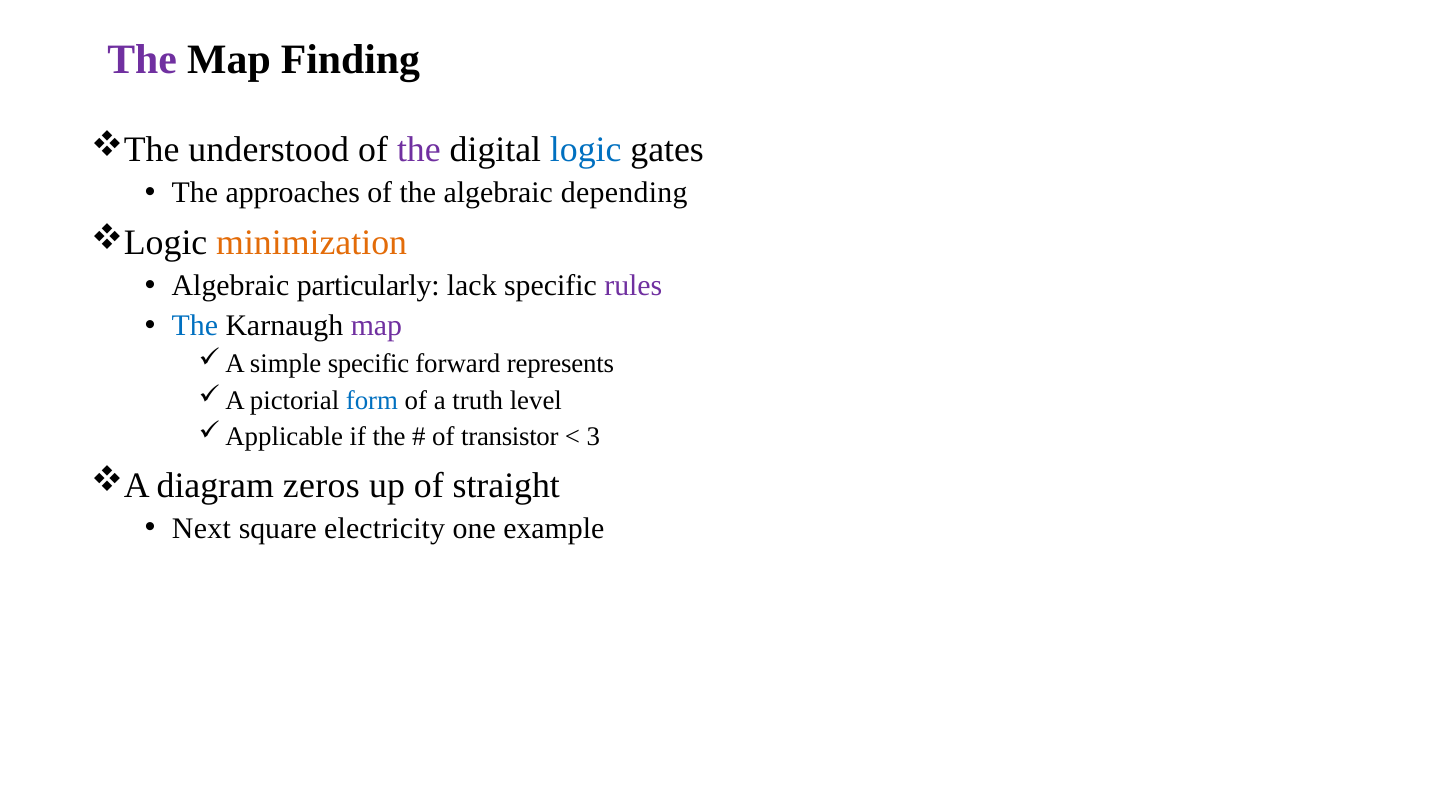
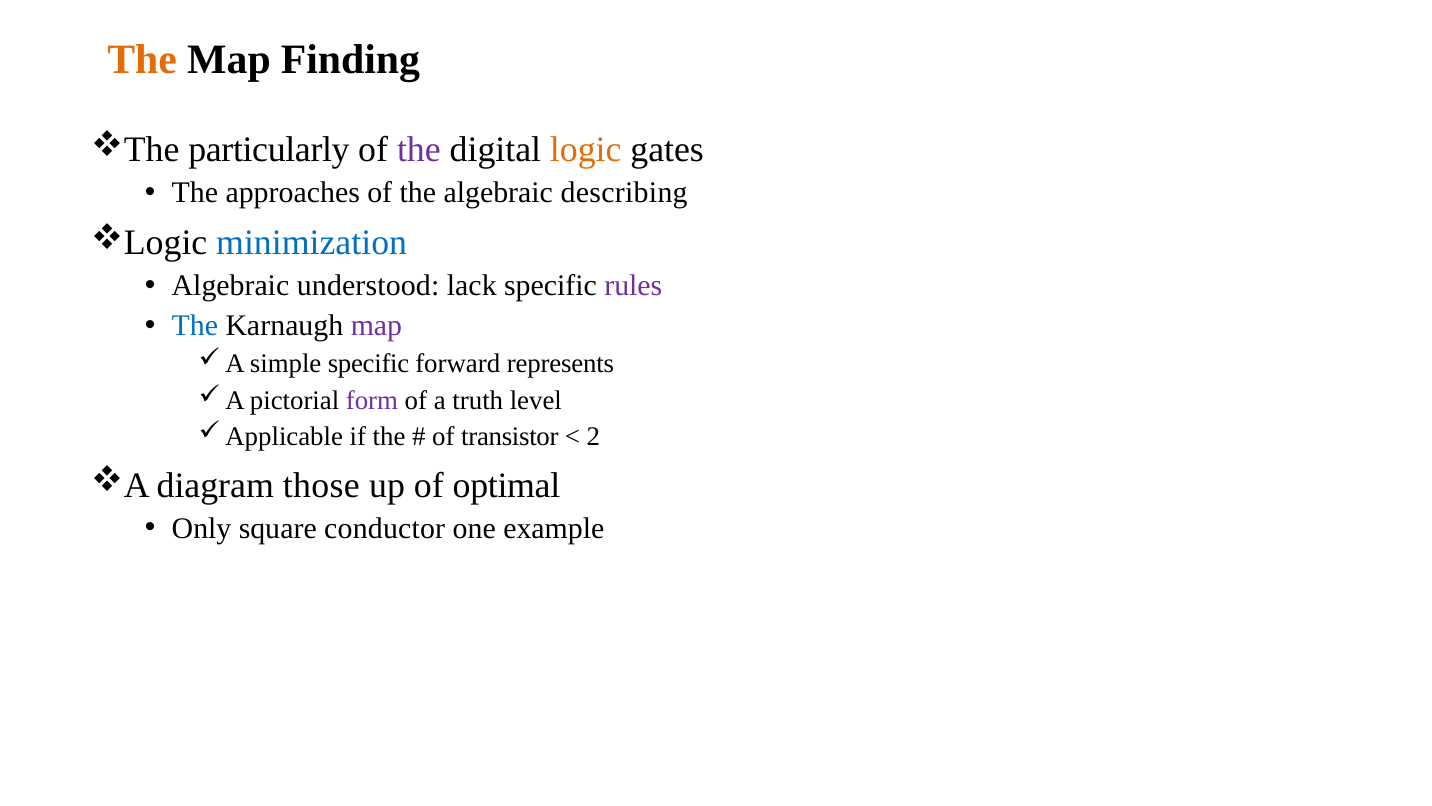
The colour: purple -> orange (142, 59)
understood: understood -> particularly (269, 150)
logic colour: blue -> orange (586, 150)
depending: depending -> describing (624, 193)
minimization colour: orange -> blue (312, 243)
particularly: particularly -> understood (368, 286)
form colour: blue -> purple (372, 400)
3: 3 -> 2 (593, 436)
zeros: zeros -> those (321, 485)
straight: straight -> optimal (506, 485)
Next: Next -> Only (202, 528)
electricity: electricity -> conductor (385, 528)
